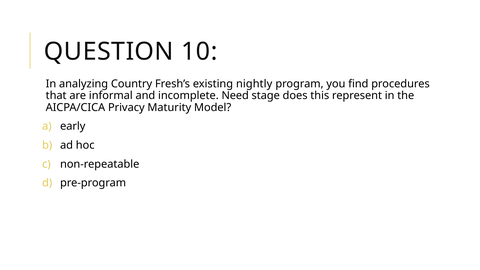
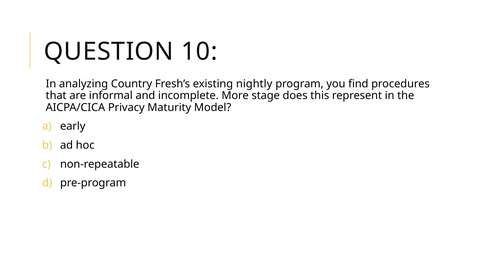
Need: Need -> More (235, 96)
